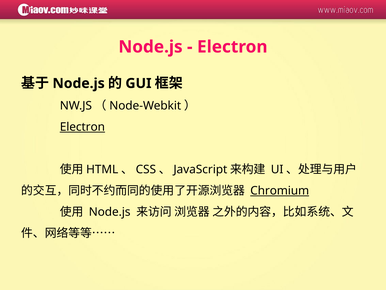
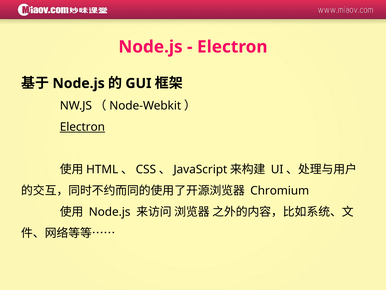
Chromium underline: present -> none (280, 190)
